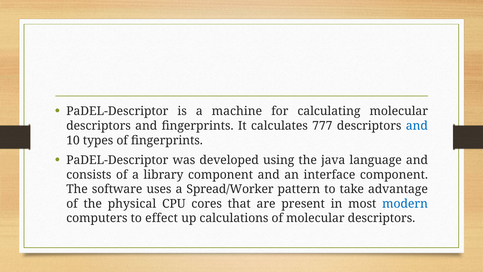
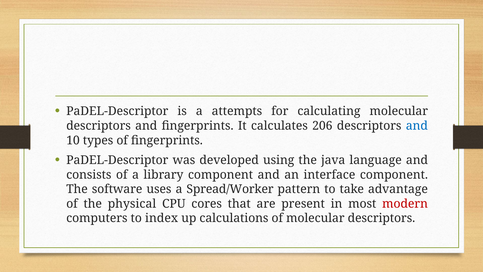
machine: machine -> attempts (237, 111)
777: 777 -> 206 (322, 126)
modern colour: blue -> red (405, 204)
effect: effect -> index (162, 218)
